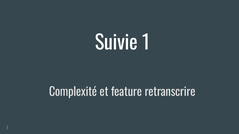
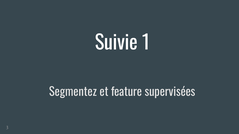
Complexité: Complexité -> Segmentez (73, 92)
retranscrire: retranscrire -> supervisées (170, 92)
